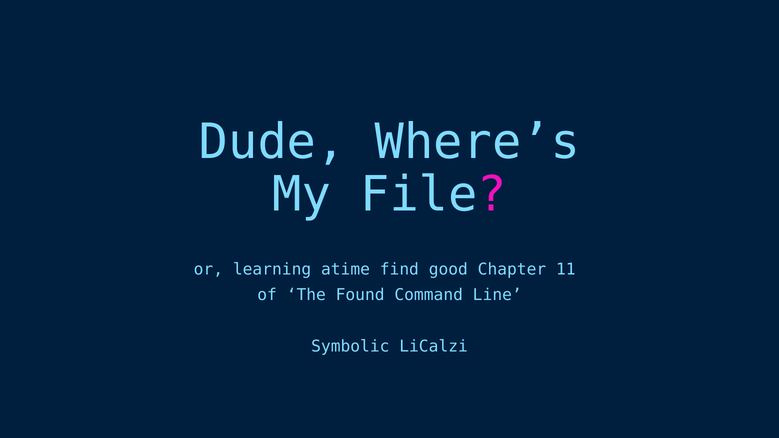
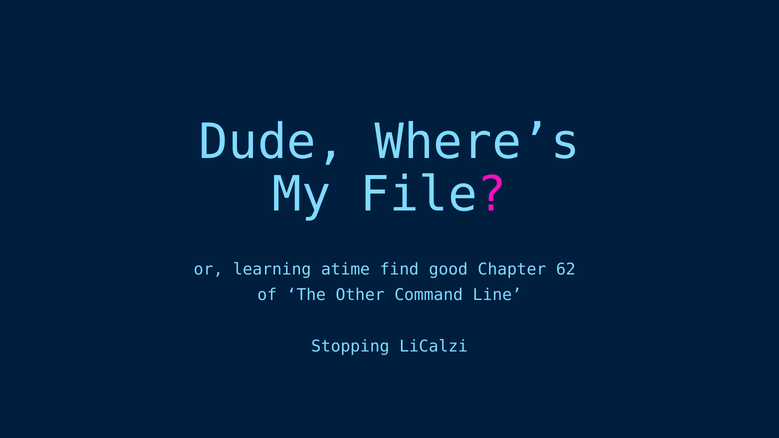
11: 11 -> 62 (566, 269)
Found: Found -> Other (360, 295)
Symbolic: Symbolic -> Stopping (350, 346)
